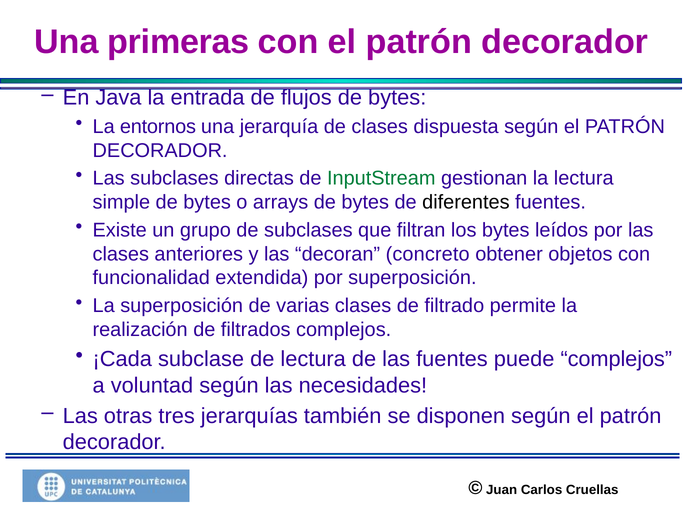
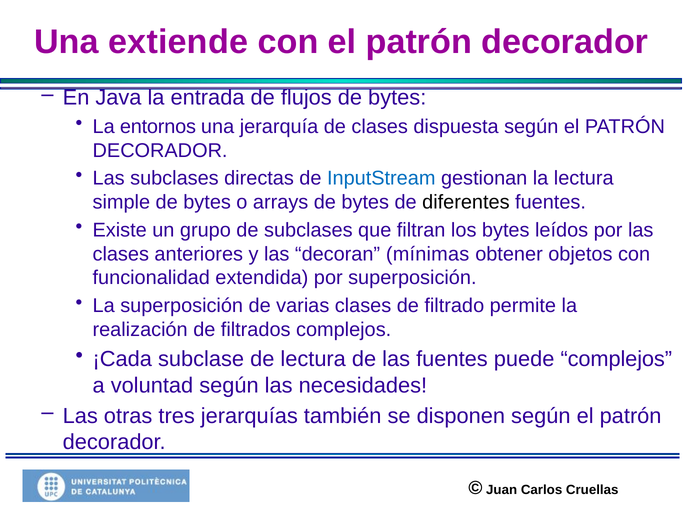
primeras: primeras -> extiende (178, 42)
InputStream colour: green -> blue (381, 178)
concreto: concreto -> mínimas (428, 254)
